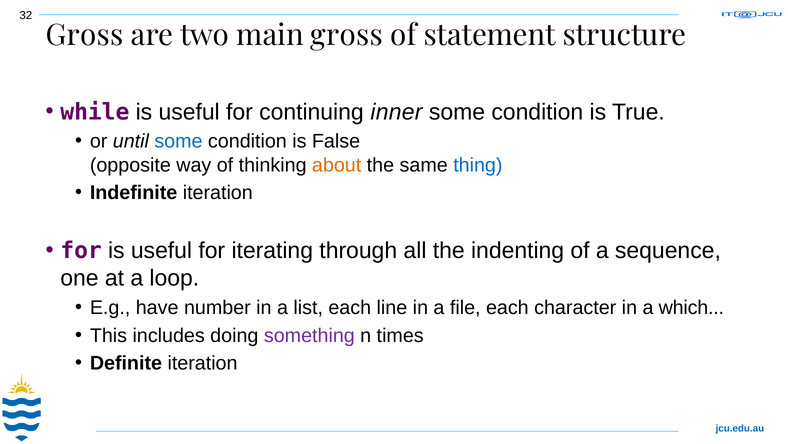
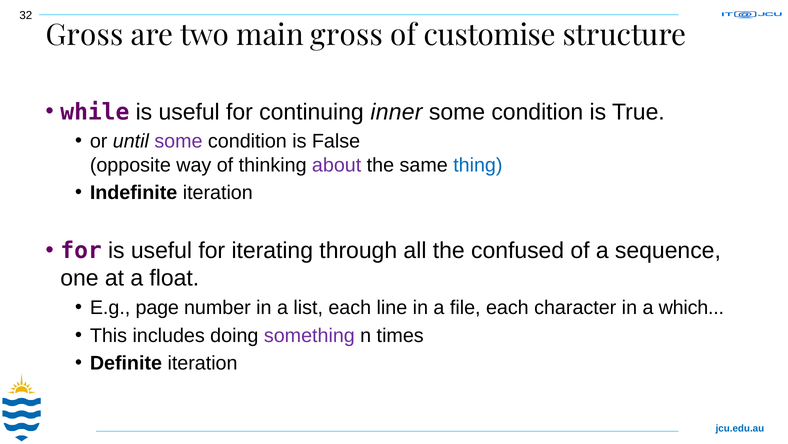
statement: statement -> customise (490, 35)
some colour: blue -> purple (178, 141)
about colour: orange -> purple (337, 165)
indenting: indenting -> confused (518, 250)
loop: loop -> float (174, 278)
have: have -> page (157, 307)
